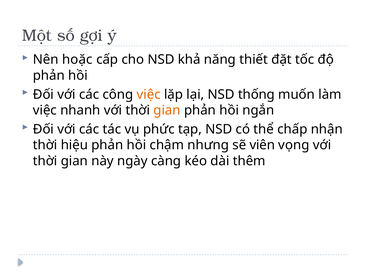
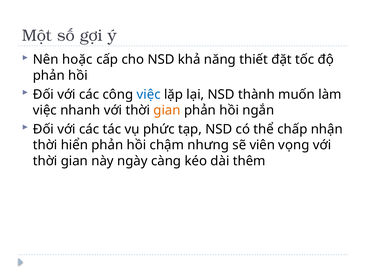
việc colour: orange -> blue (149, 94)
thống: thống -> thành (256, 94)
hiệu: hiệu -> hiển (74, 145)
